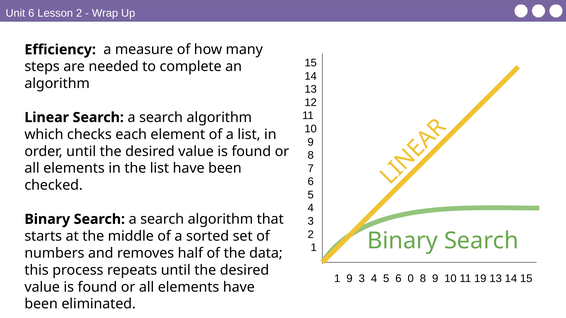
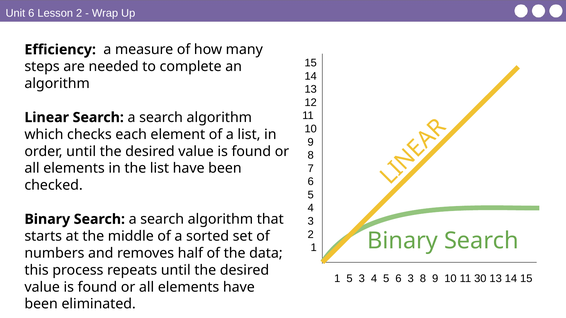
1 9: 9 -> 5 (349, 279)
6 0: 0 -> 3 (411, 279)
19: 19 -> 30 (480, 279)
